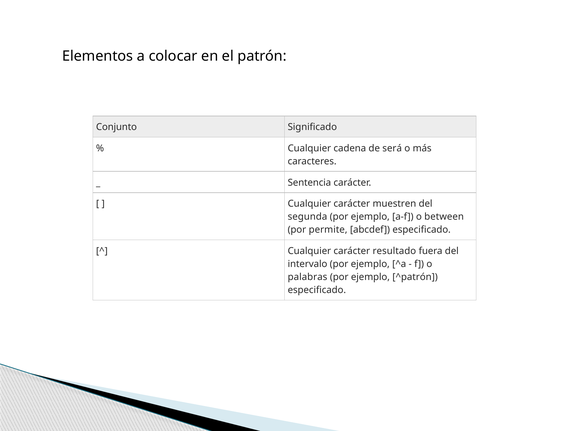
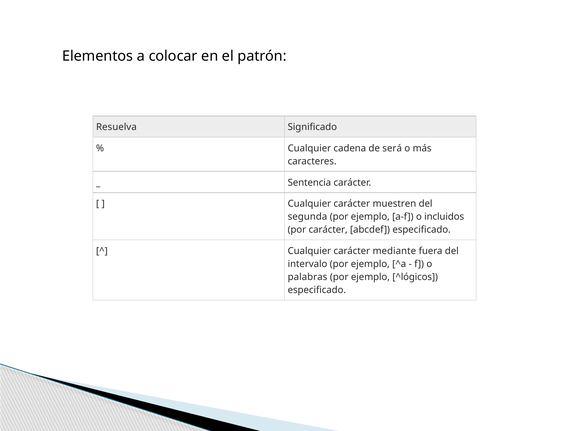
Conjunto: Conjunto -> Resuelva (116, 127)
between: between -> incluidos (444, 217)
por permite: permite -> carácter (328, 230)
resultado: resultado -> mediante (394, 251)
^patrón: ^patrón -> ^lógicos (415, 277)
